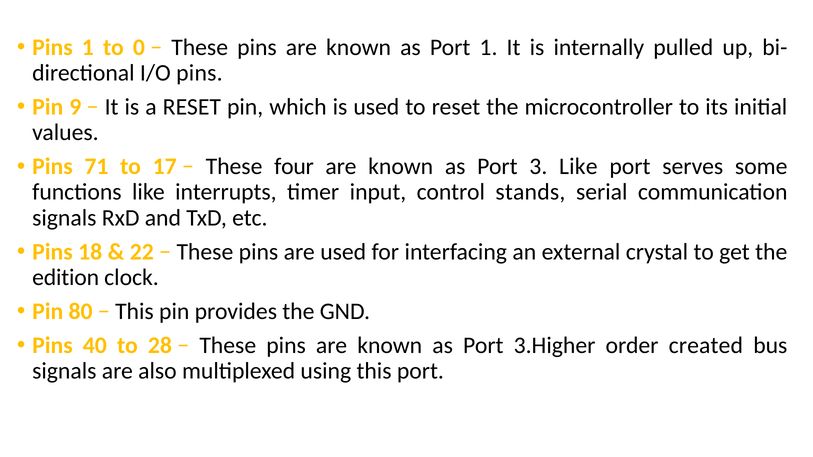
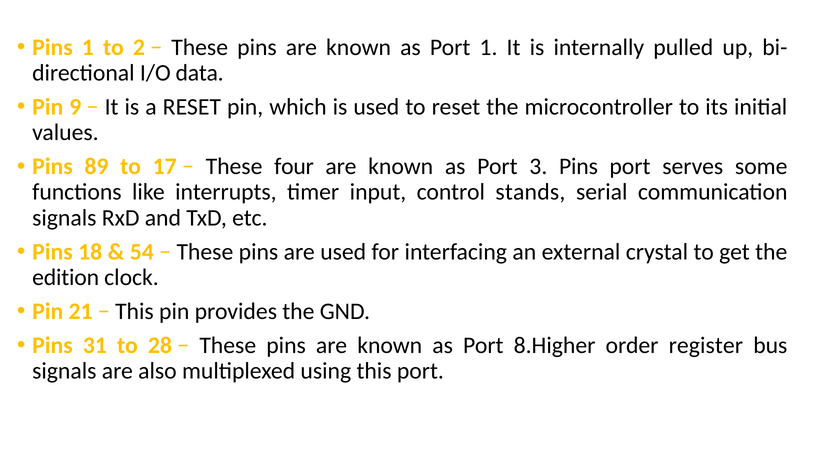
0: 0 -> 2 (139, 48)
I/O pins: pins -> data (200, 73)
71: 71 -> 89 (96, 167)
3 Like: Like -> Pins (578, 167)
22: 22 -> 54 (142, 252)
80: 80 -> 21 (81, 311)
40: 40 -> 31 (95, 346)
3.Higher: 3.Higher -> 8.Higher (555, 346)
created: created -> register (706, 346)
